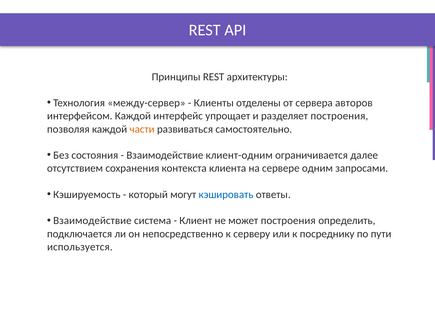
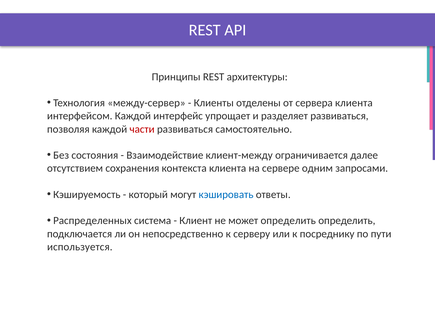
сервера авторов: авторов -> клиента (354, 103)
разделяет построения: построения -> развиваться (339, 116)
части colour: orange -> red (142, 129)
клиент-одним: клиент-одним -> клиент-между (239, 155)
Взаимодействие: Взаимодействие -> Распределенных (92, 220)
может построения: построения -> определить (288, 220)
